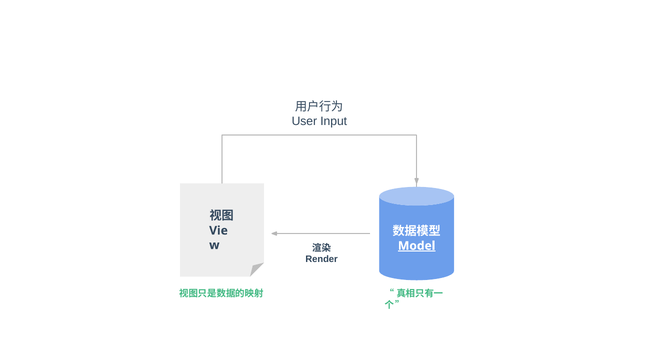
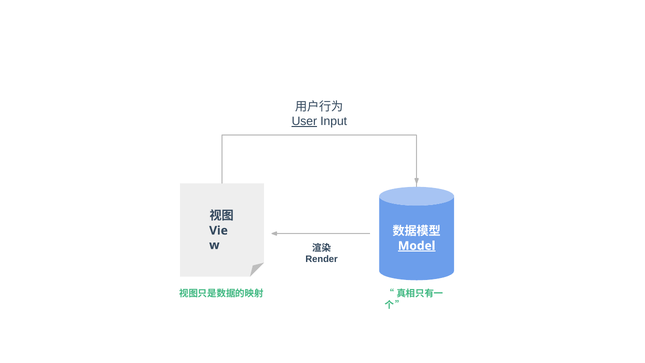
User underline: none -> present (304, 121)
